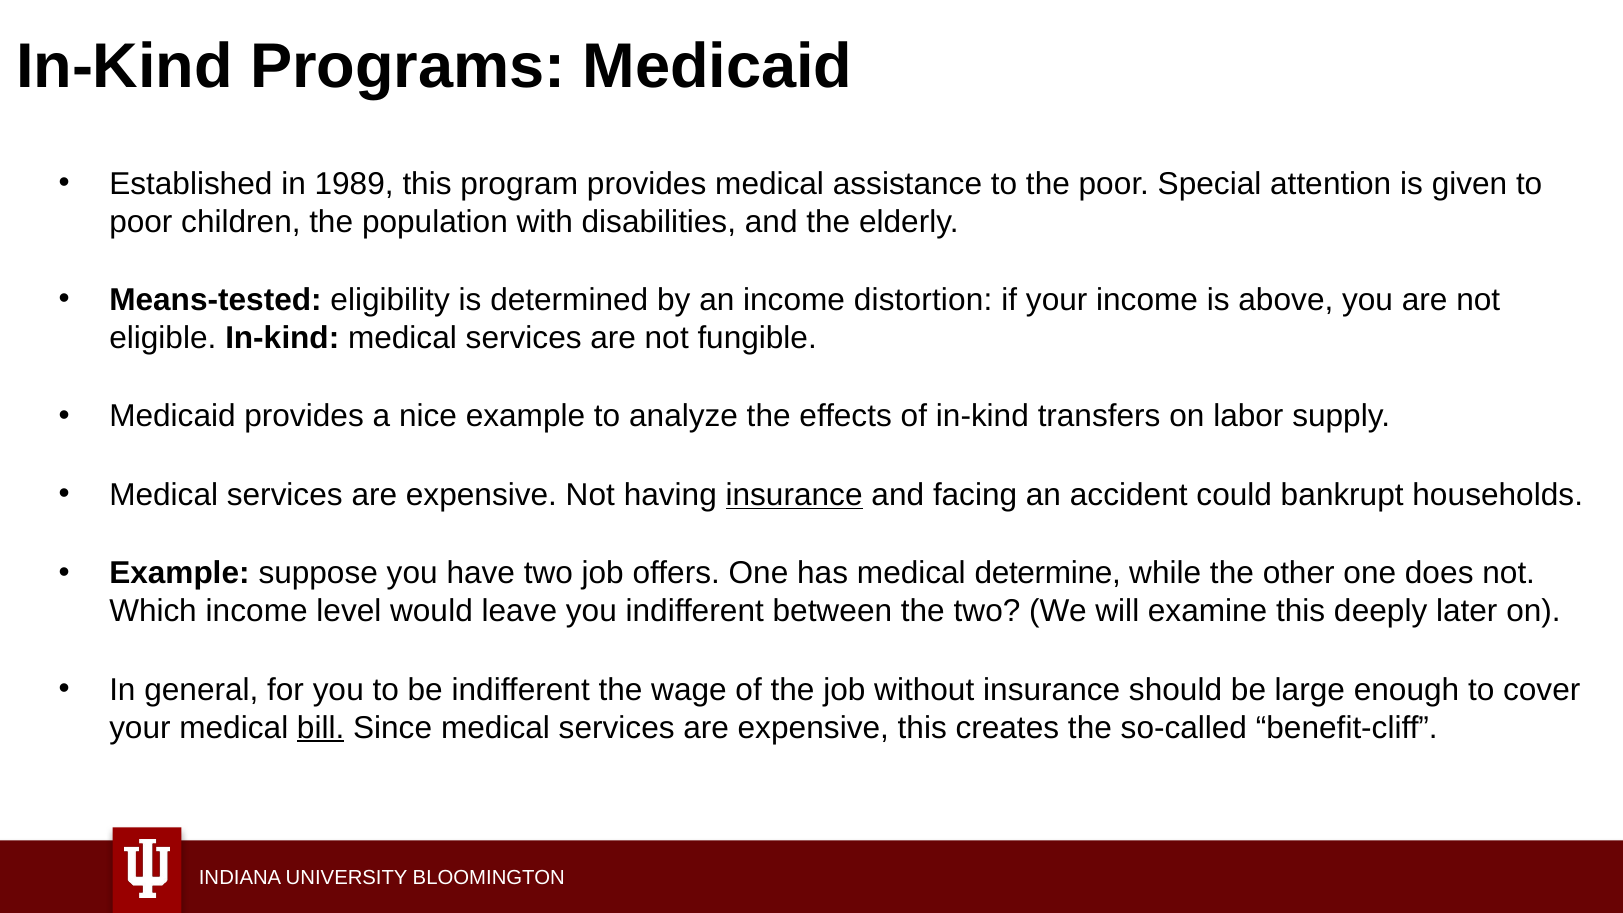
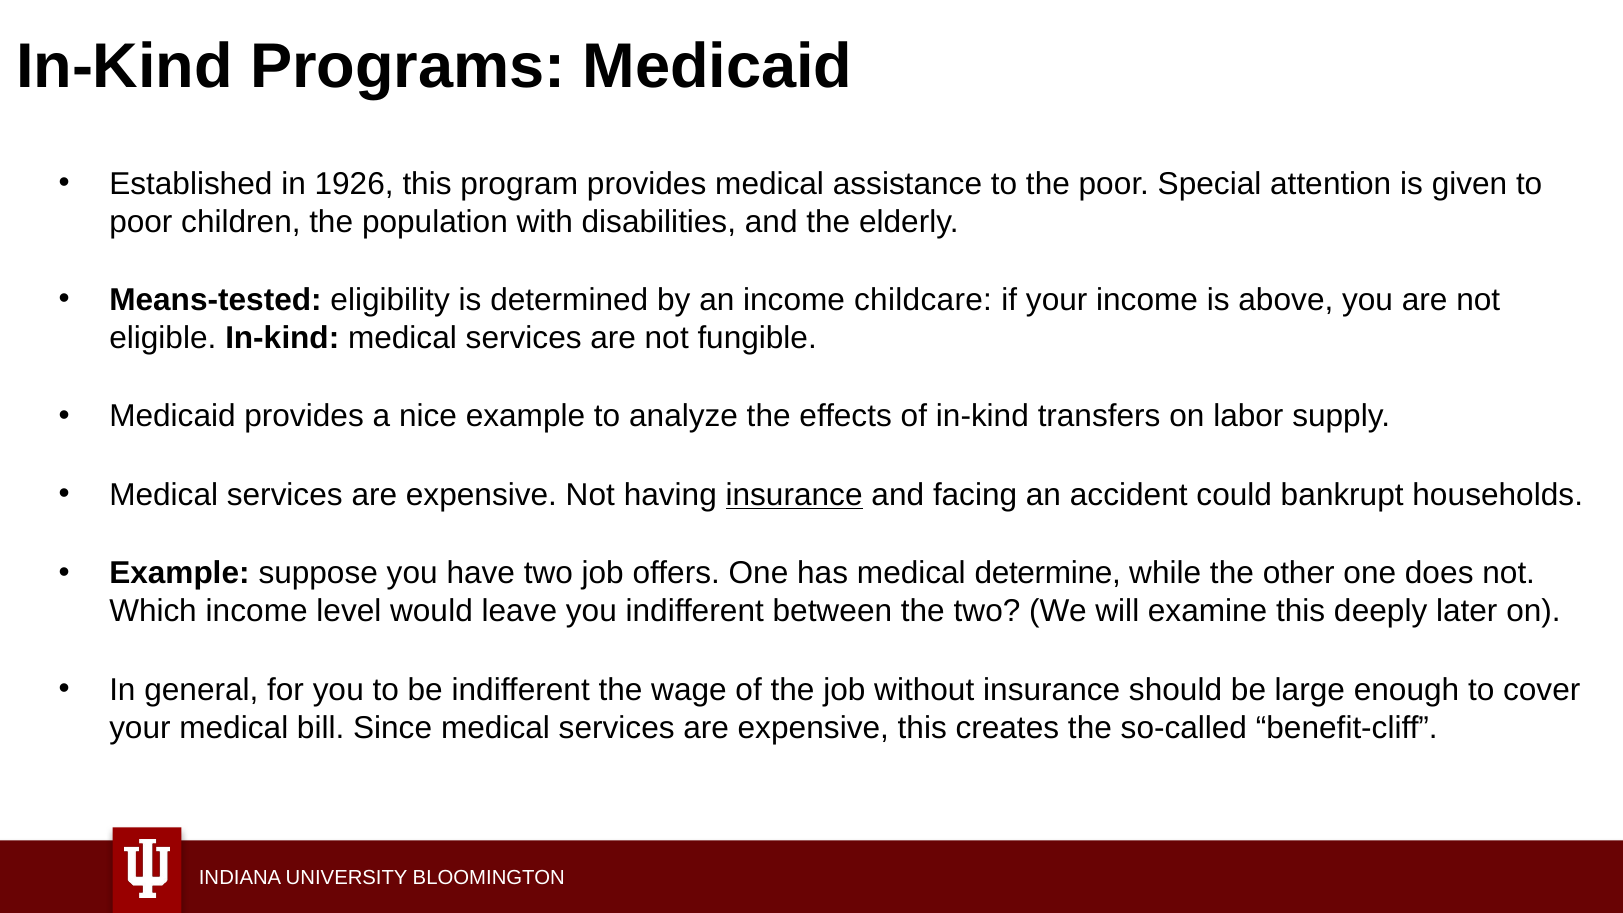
1989: 1989 -> 1926 (354, 184)
distortion: distortion -> childcare (923, 300)
bill underline: present -> none (321, 728)
